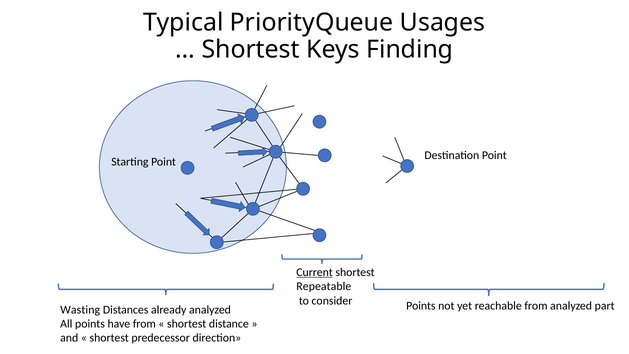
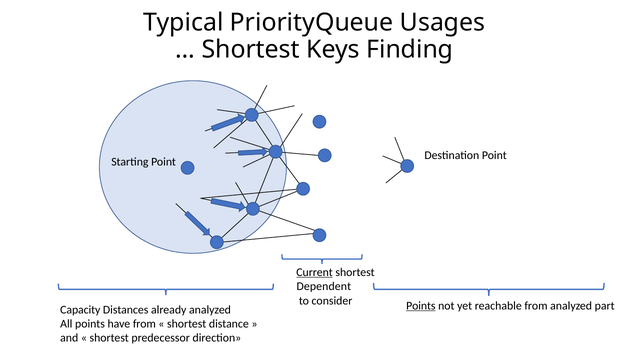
Repeatable: Repeatable -> Dependent (324, 286)
Points underline: none -> present (421, 306)
Wasting: Wasting -> Capacity (80, 309)
